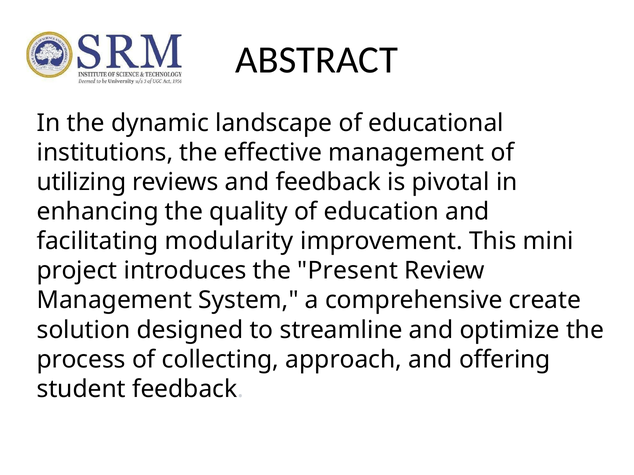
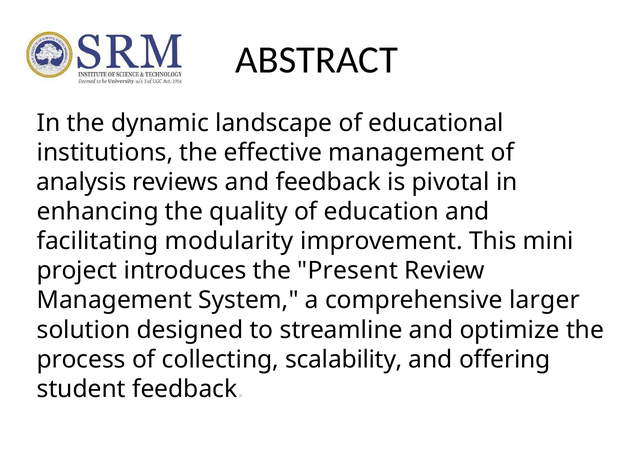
utilizing: utilizing -> analysis (81, 182)
create: create -> larger (545, 301)
approach: approach -> scalability (344, 360)
